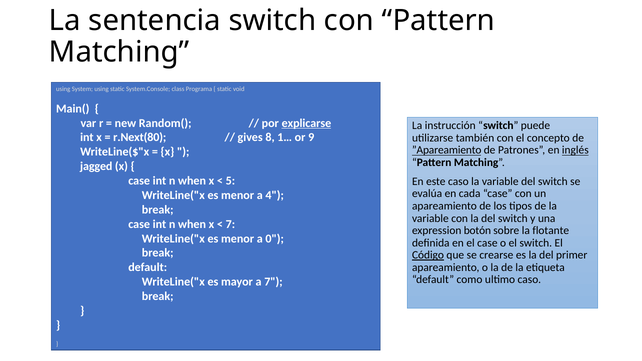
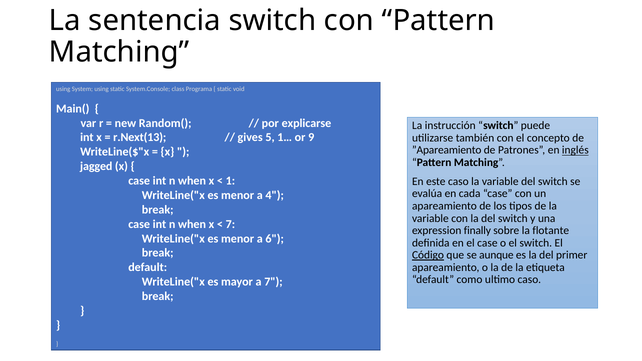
explicarse underline: present -> none (306, 123)
r.Next(80: r.Next(80 -> r.Next(13 (140, 138)
8: 8 -> 5 (270, 138)
”Apareamiento underline: present -> none (447, 150)
5: 5 -> 1 (230, 181)
botón: botón -> finally (477, 231)
0: 0 -> 6 (275, 239)
crearse: crearse -> aunque (496, 255)
